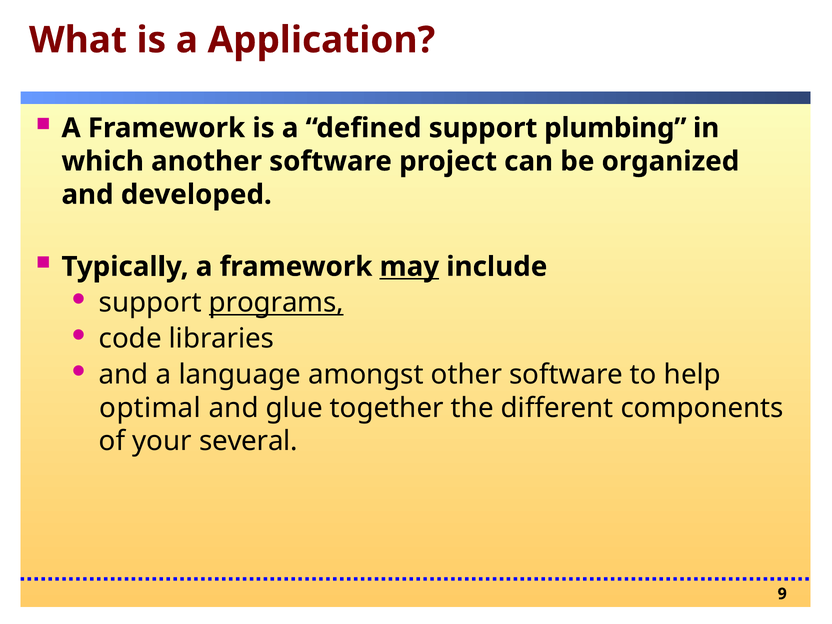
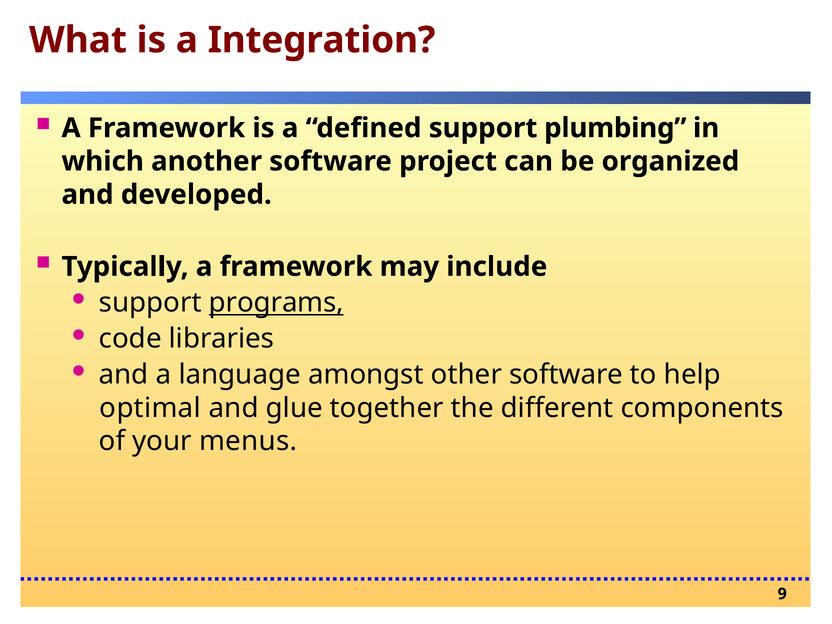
Application: Application -> Integration (321, 40)
may underline: present -> none (409, 267)
several: several -> menus (248, 441)
